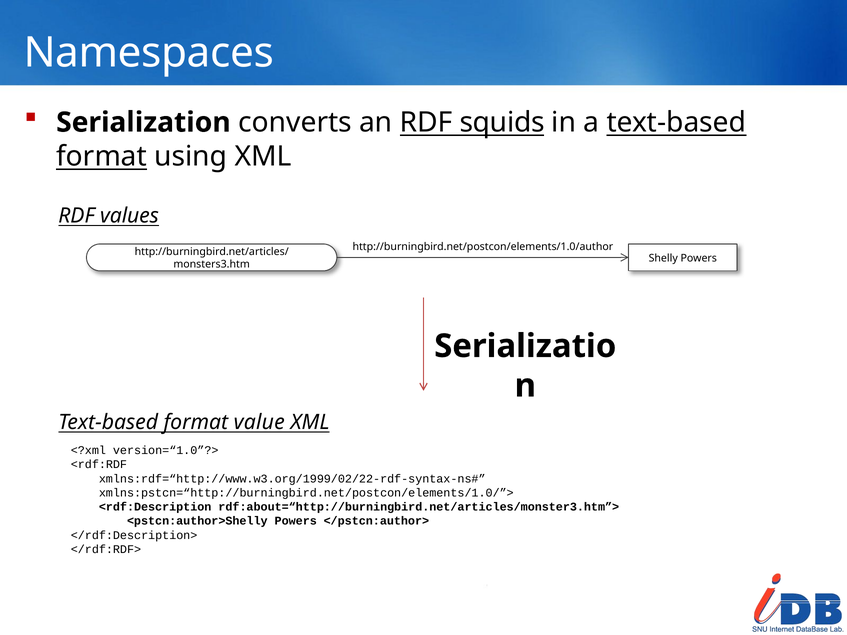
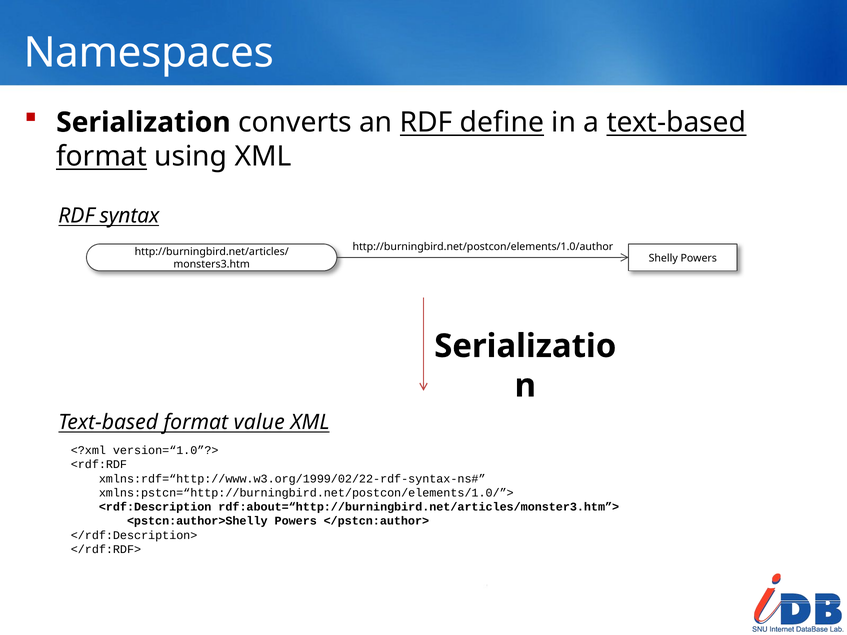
squids: squids -> define (502, 122)
values: values -> syntax (130, 216)
